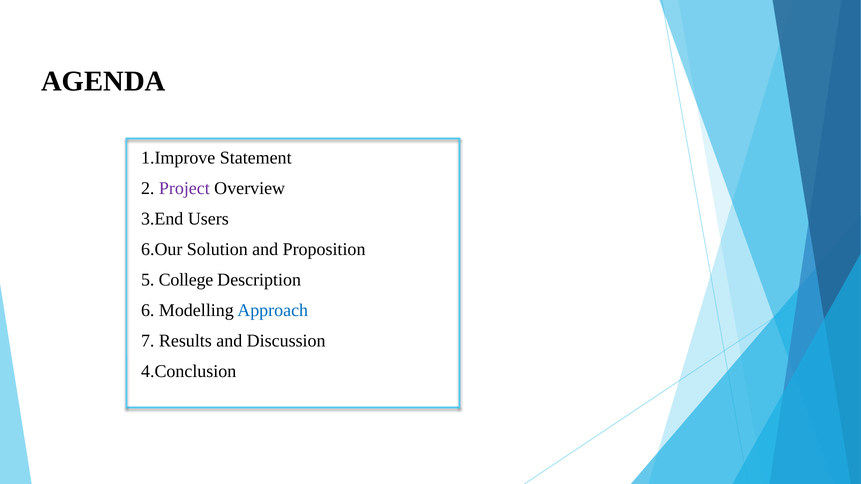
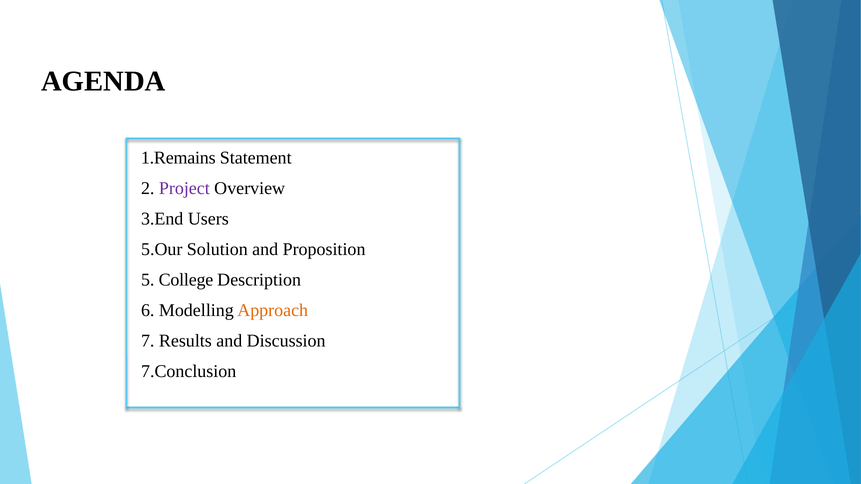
1.Improve: 1.Improve -> 1.Remains (178, 158)
6.Our: 6.Our -> 5.Our (162, 250)
Approach colour: blue -> orange (273, 311)
4.Conclusion: 4.Conclusion -> 7.Conclusion (189, 372)
